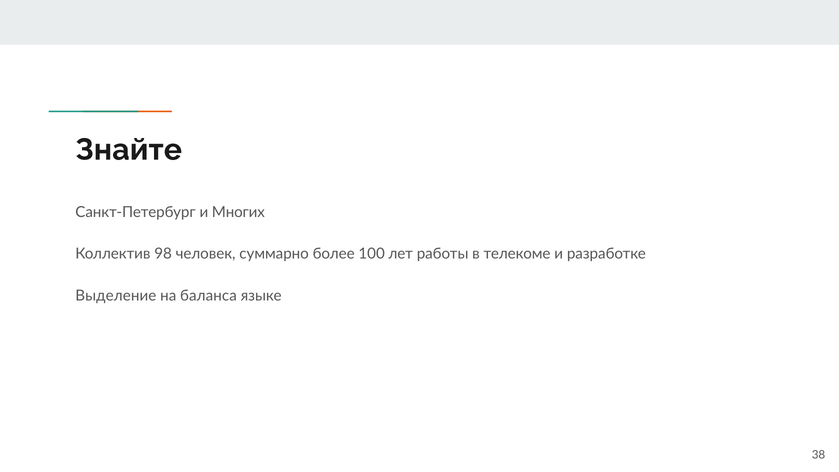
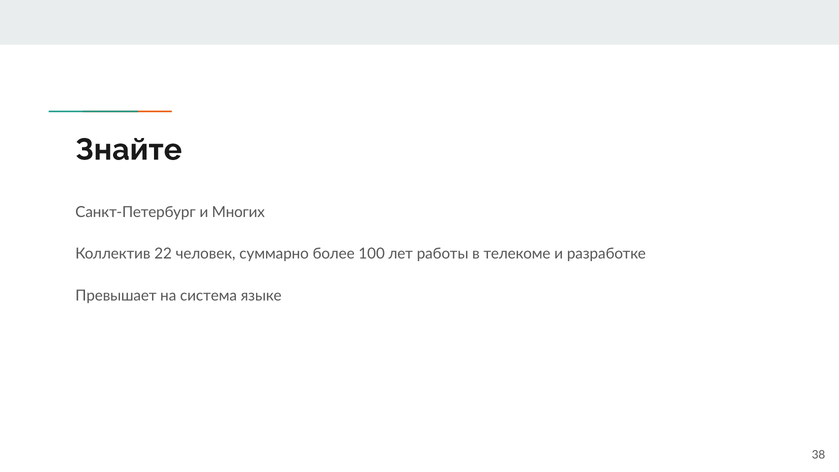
98: 98 -> 22 (163, 254)
Выделение: Выделение -> Превышает (116, 296)
баланса: баланса -> система (209, 296)
